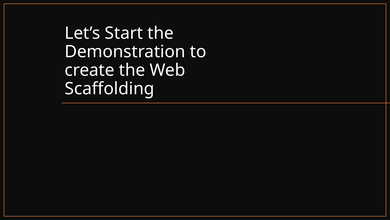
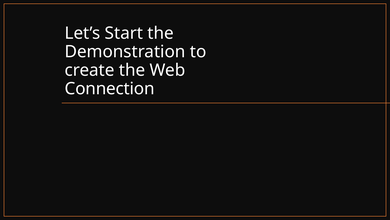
Scaffolding: Scaffolding -> Connection (110, 88)
